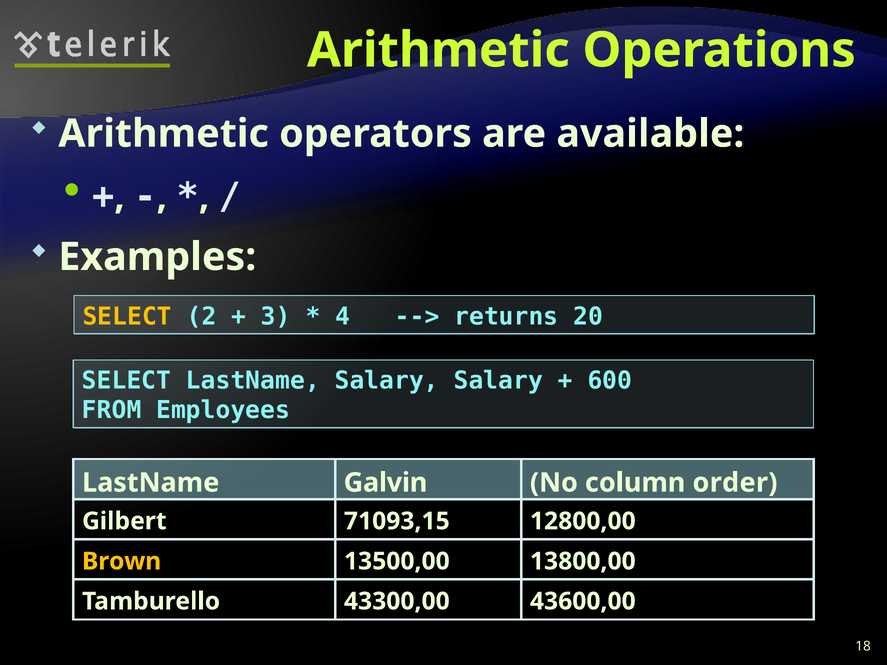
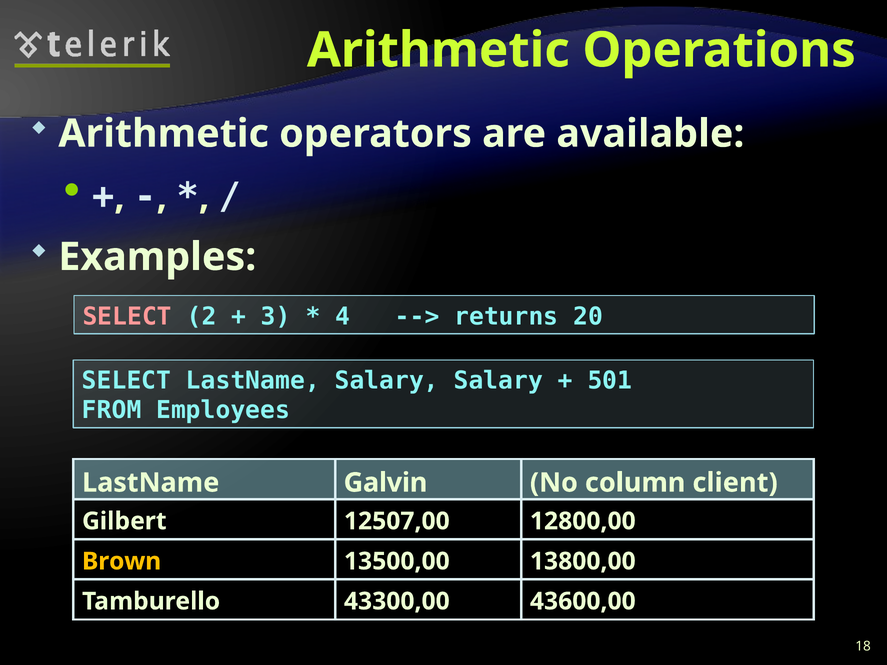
SELECT colour: yellow -> pink (127, 317)
600: 600 -> 501 (610, 381)
order: order -> client (735, 483)
71093,15: 71093,15 -> 12507,00 (397, 521)
